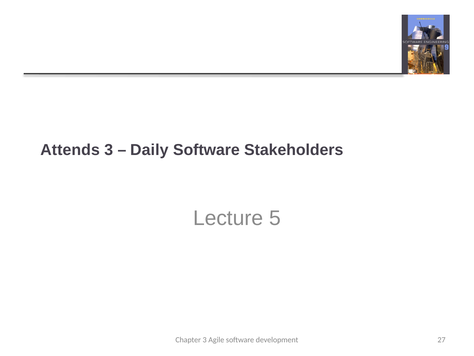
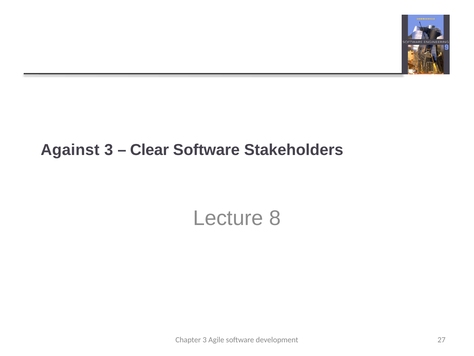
Attends: Attends -> Against (70, 150)
Daily: Daily -> Clear (149, 150)
5: 5 -> 8 (275, 218)
